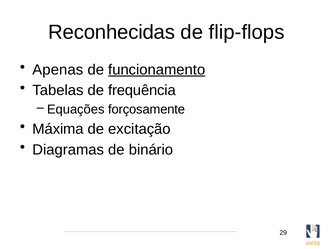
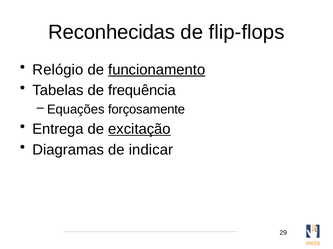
Apenas: Apenas -> Relógio (58, 70)
Máxima: Máxima -> Entrega (58, 129)
excitação underline: none -> present (139, 129)
binário: binário -> indicar (151, 150)
